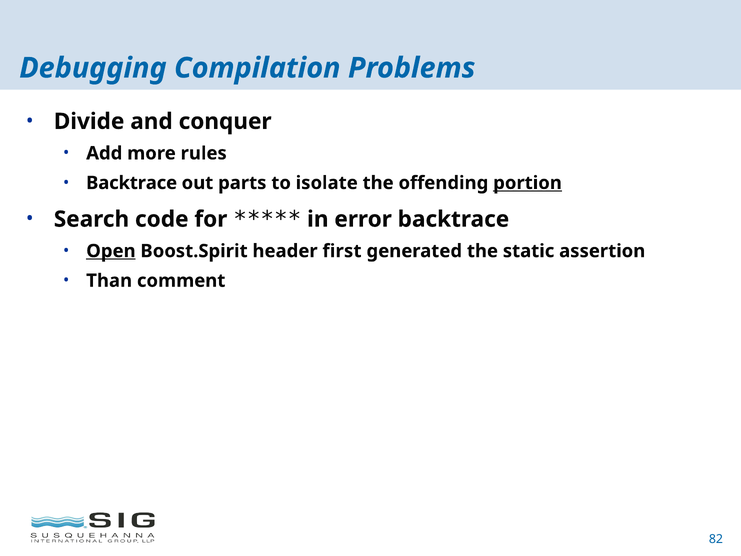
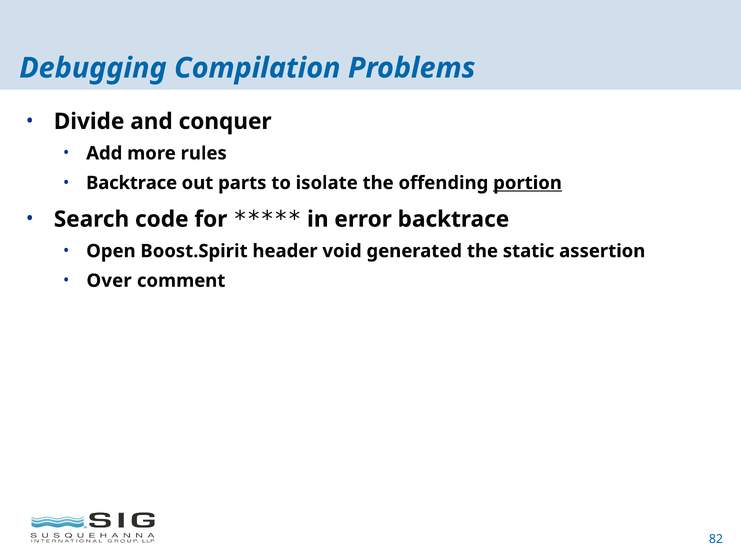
Open underline: present -> none (111, 251)
first: first -> void (342, 251)
Than: Than -> Over (109, 281)
